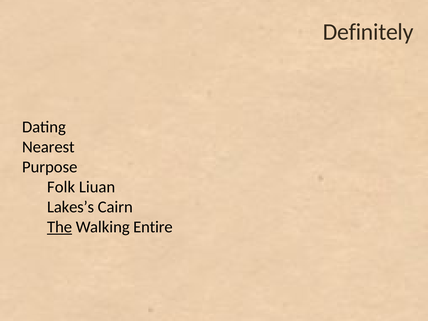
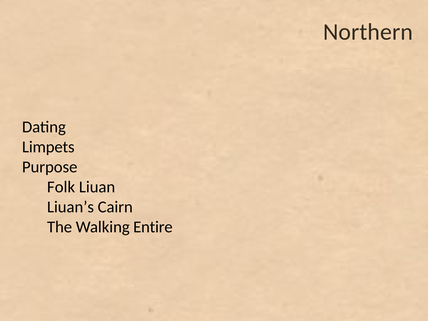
Definitely: Definitely -> Northern (368, 32)
Nearest: Nearest -> Limpets (48, 147)
Lakes’s: Lakes’s -> Liuan’s (70, 207)
The underline: present -> none (60, 227)
